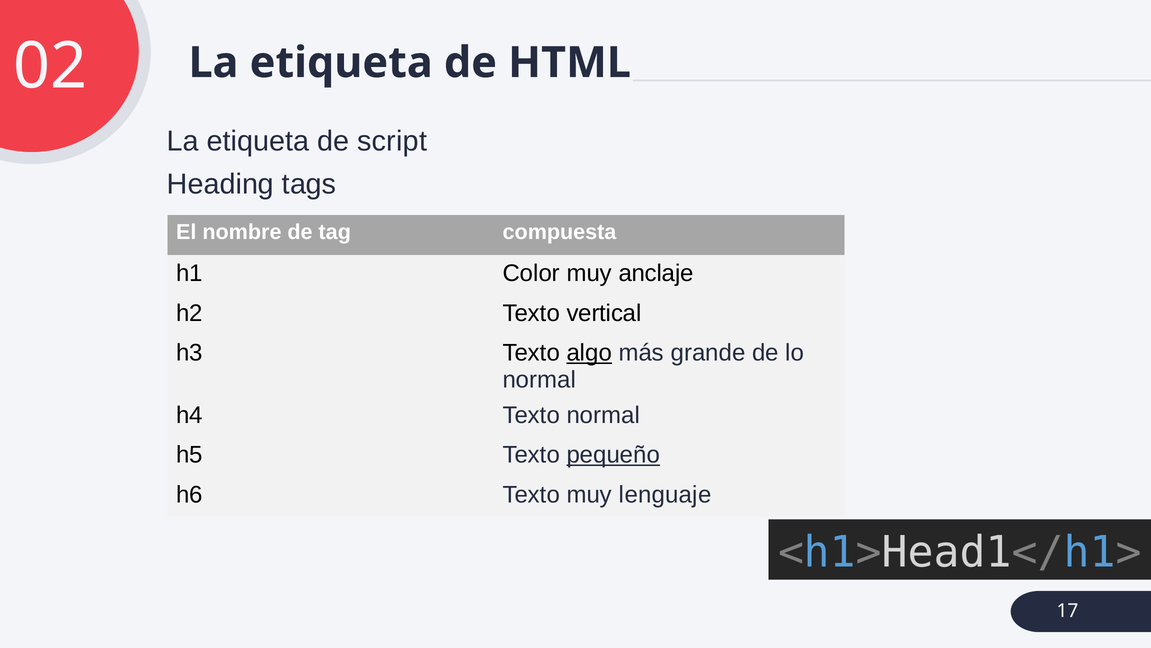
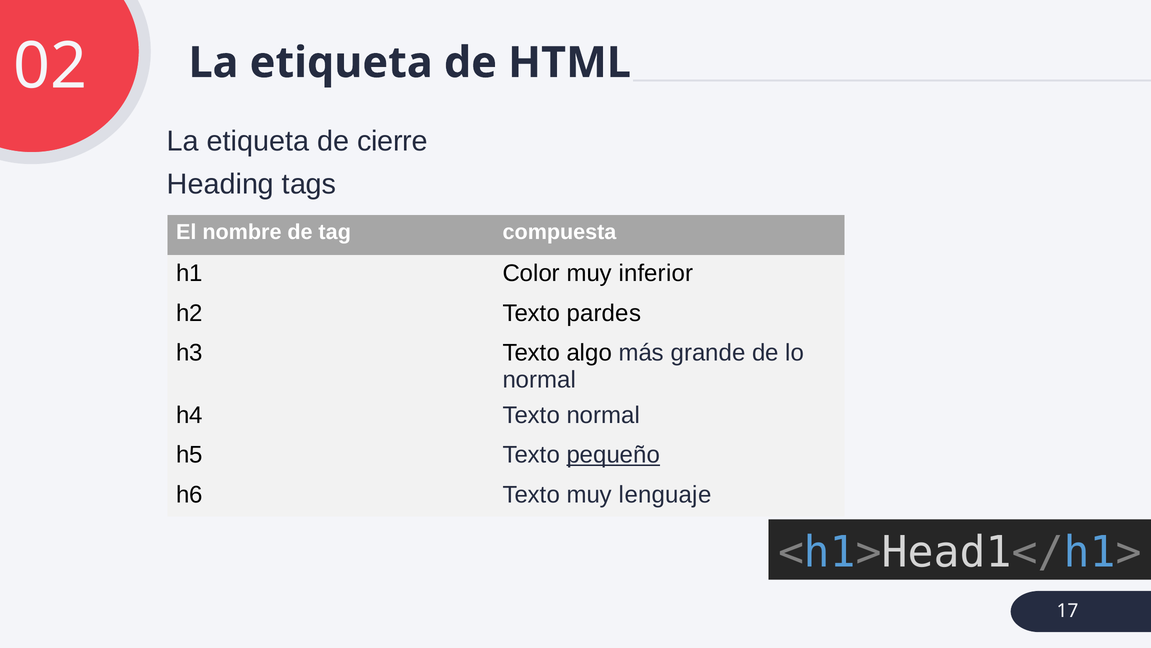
script: script -> cierre (392, 141)
anclaje: anclaje -> inferior (656, 273)
vertical: vertical -> pardes (604, 313)
algo underline: present -> none (589, 353)
